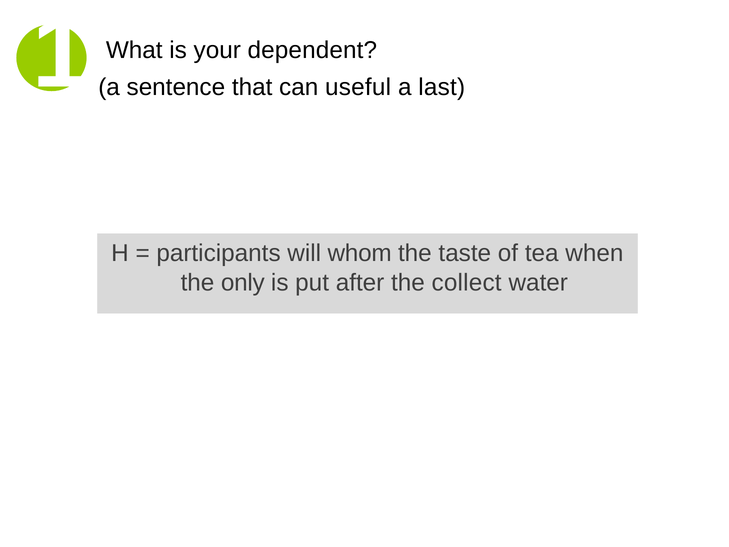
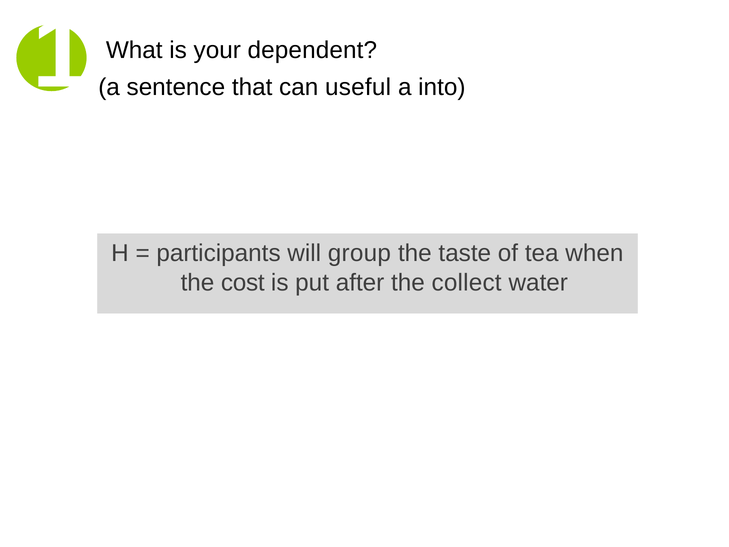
last: last -> into (442, 87)
whom: whom -> group (359, 253)
only: only -> cost (243, 282)
